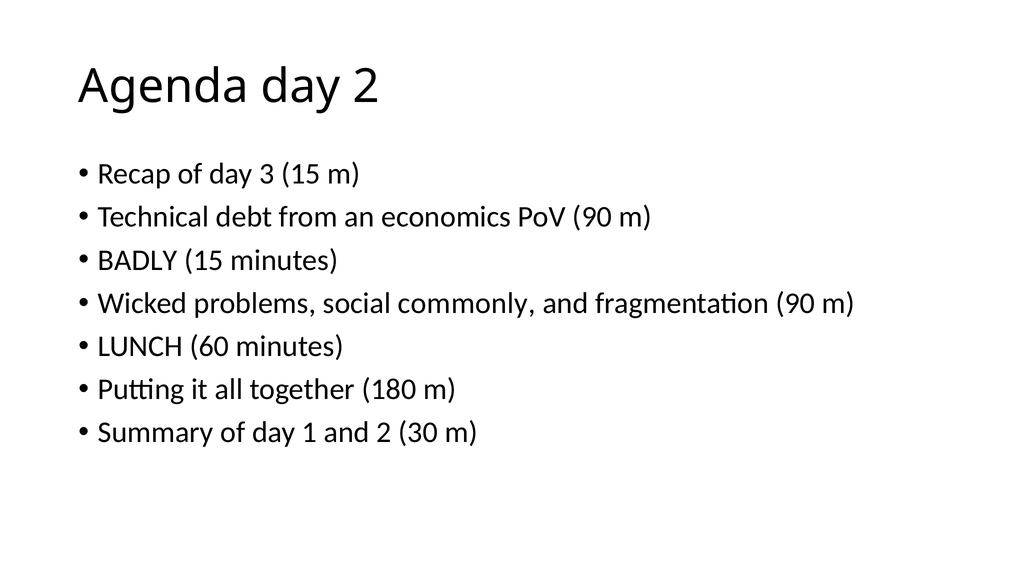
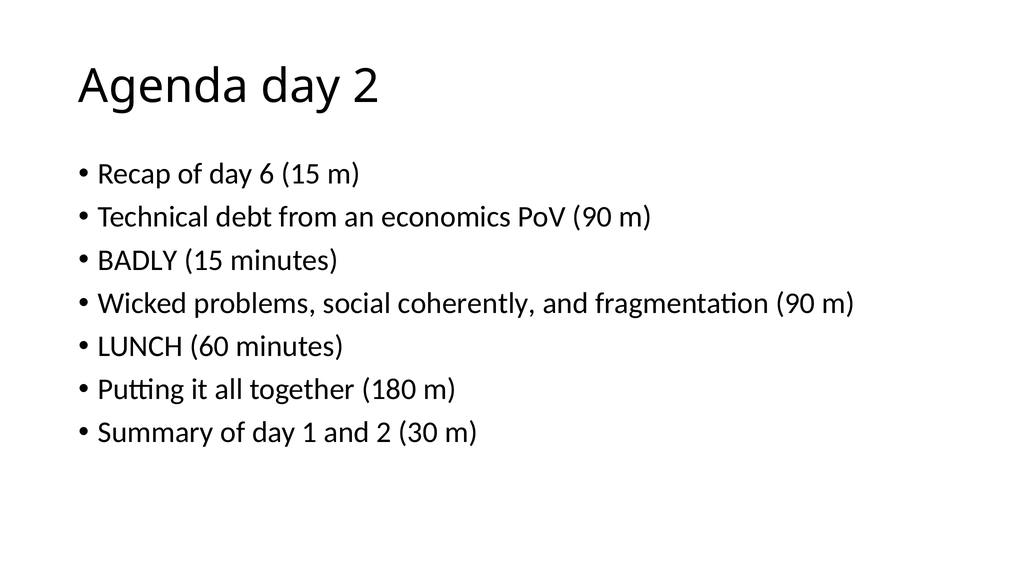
3: 3 -> 6 (267, 174)
commonly: commonly -> coherently (467, 303)
